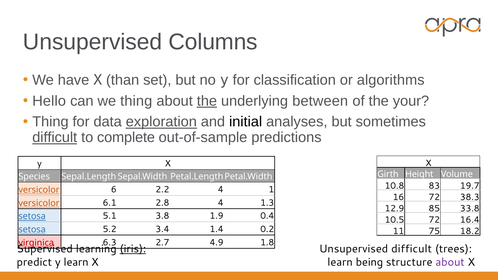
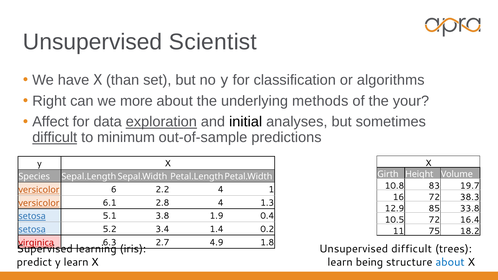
Columns: Columns -> Scientist (213, 42)
Hello: Hello -> Right (49, 101)
we thing: thing -> more (136, 101)
the underline: present -> none (207, 101)
between: between -> methods (320, 101)
Thing: Thing -> Affect (50, 122)
complete: complete -> minimum (126, 138)
iris underline: present -> none (133, 249)
about colour: purple -> blue (450, 262)
